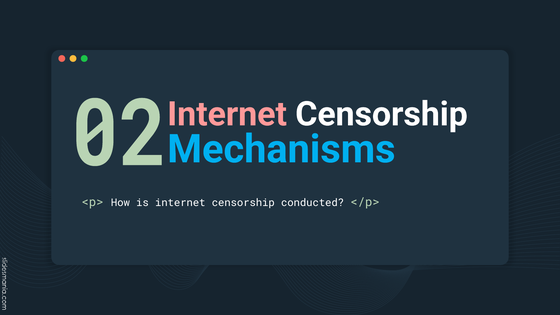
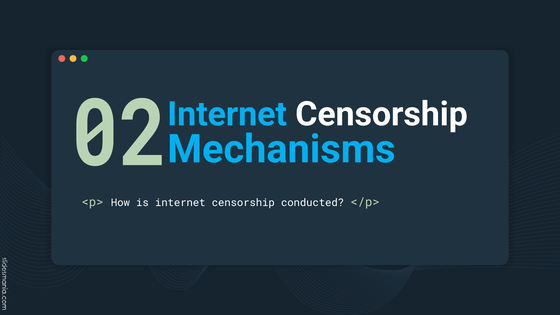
Internet colour: pink -> light blue (227, 114)
